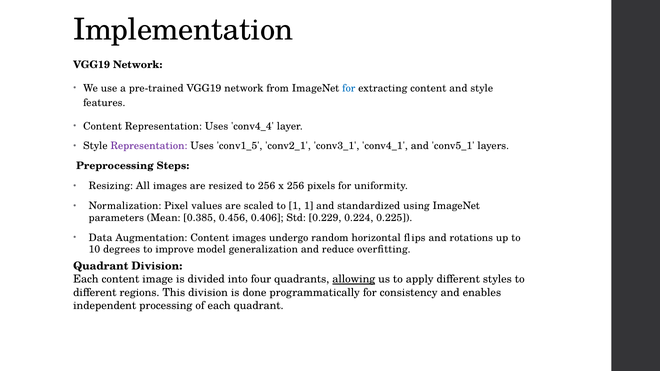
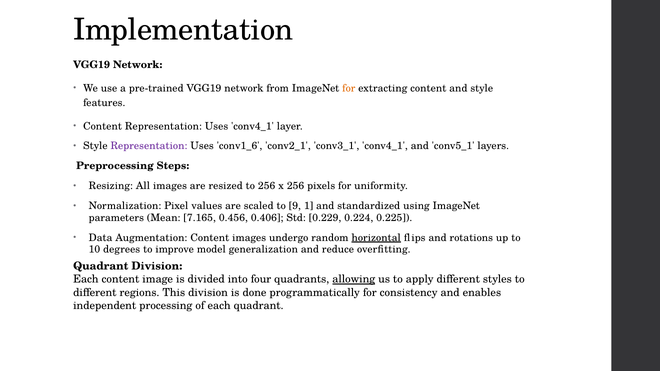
for colour: blue -> orange (349, 88)
Uses conv4_4: conv4_4 -> conv4_1 (252, 126)
conv1_5: conv1_5 -> conv1_6 (240, 146)
to 1: 1 -> 9 (295, 206)
0.385: 0.385 -> 7.165 (200, 218)
horizontal underline: none -> present (376, 238)
